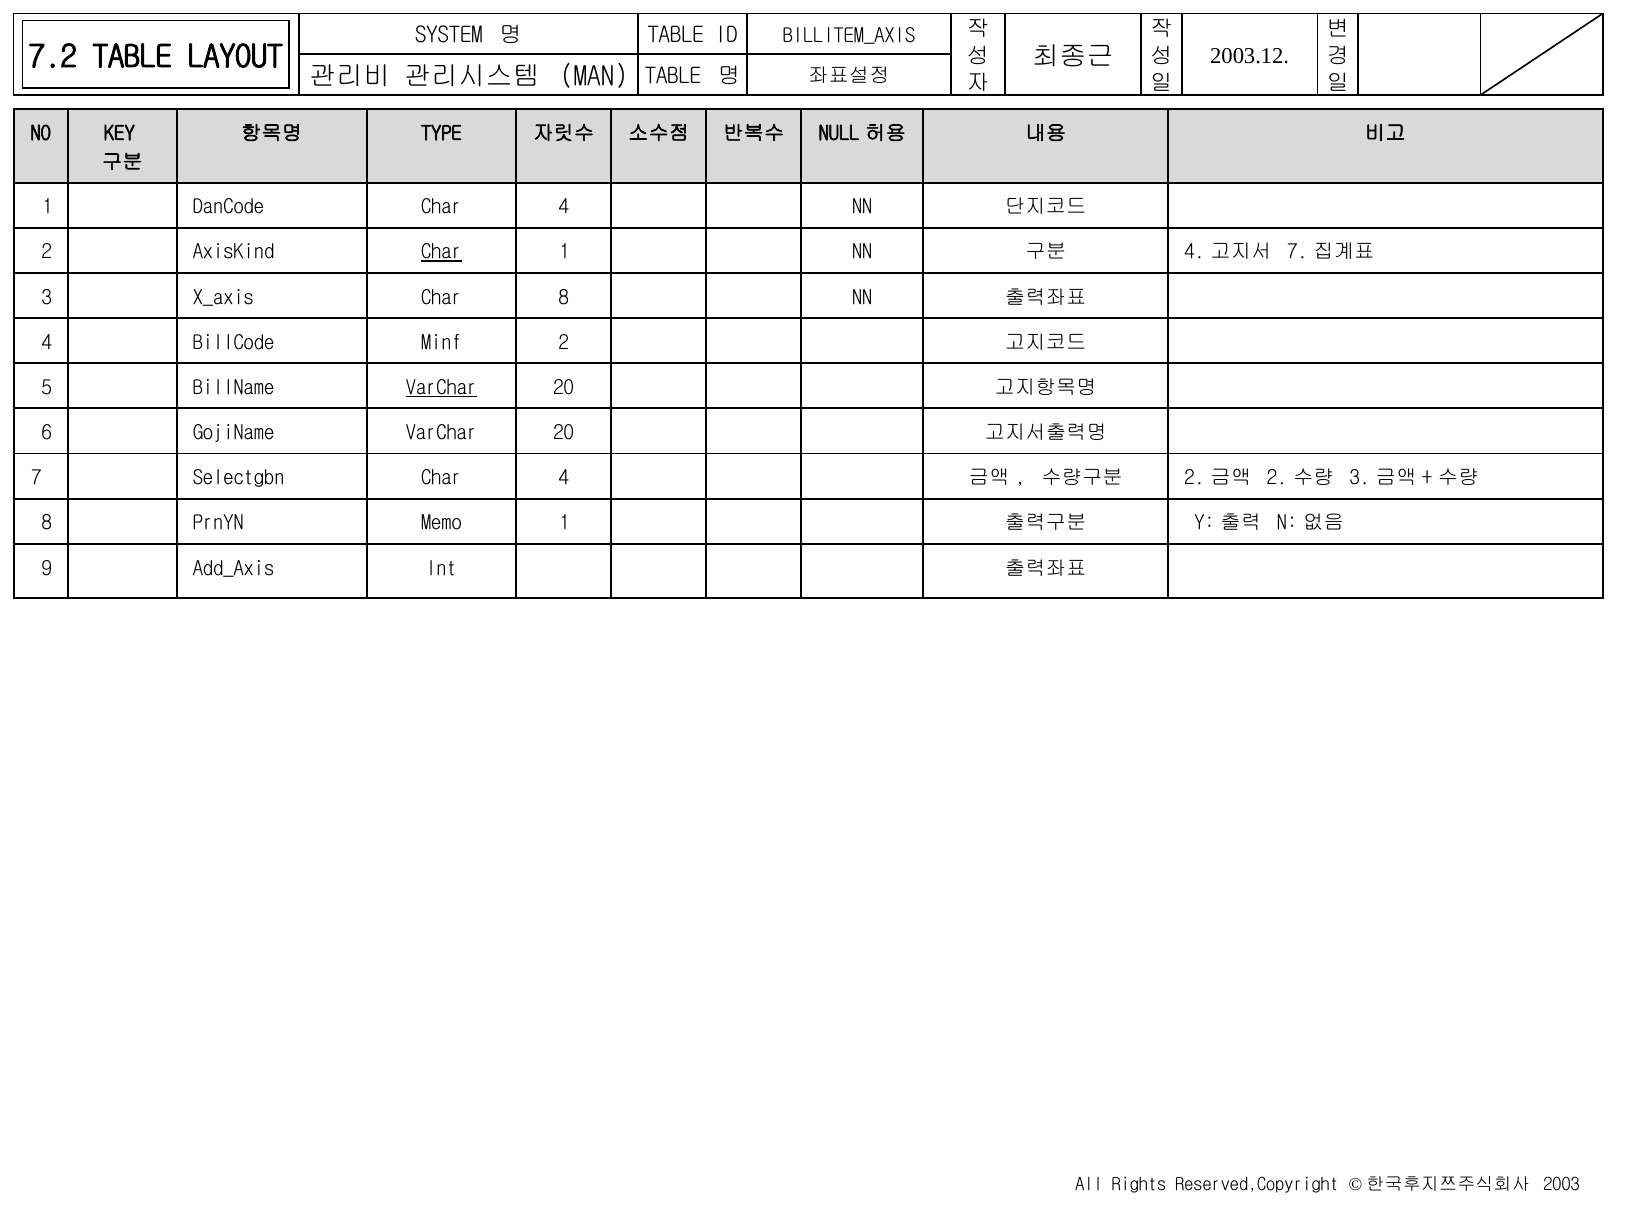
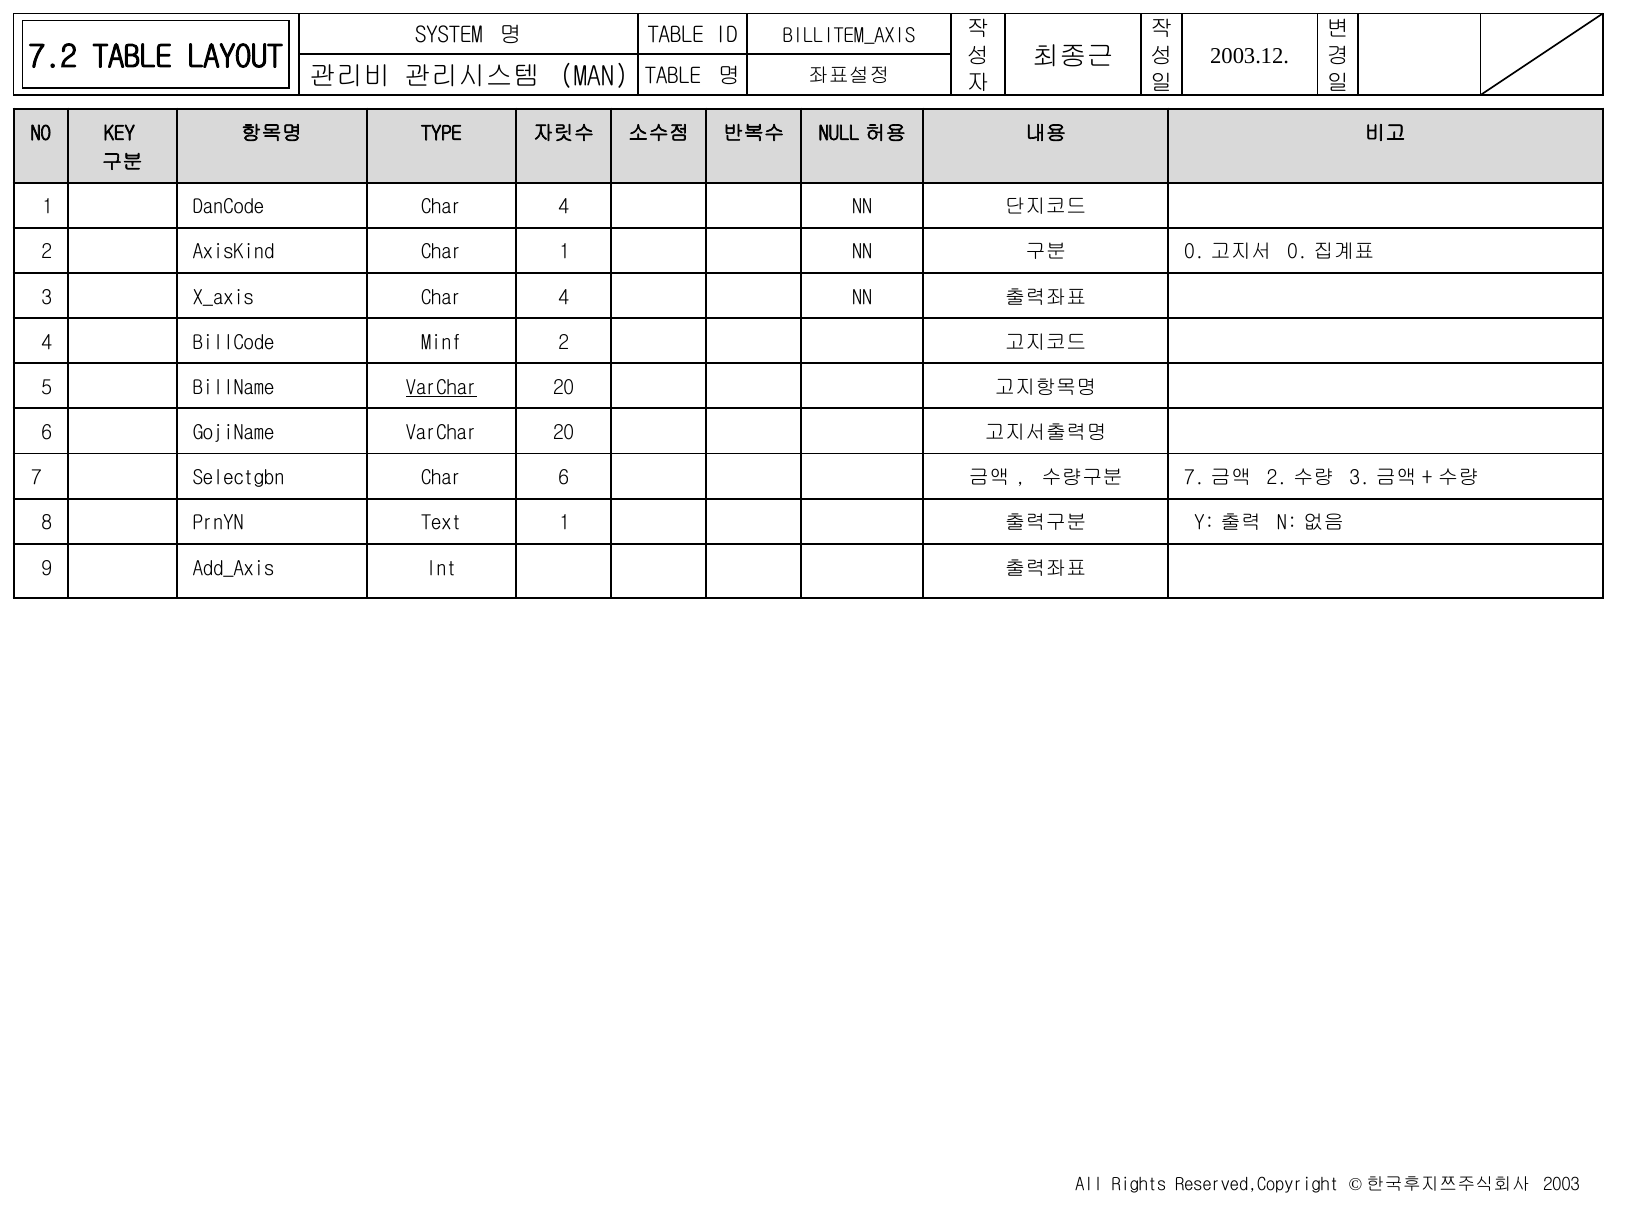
Char underline: present -> none (441, 252)
4: 4 -> 0 (1194, 252)
7: 7 -> 0 (1297, 252)
8: 8 -> 4 (564, 298)
Selectgbn Char 4: 4 -> 6 (564, 478)
2: 2 -> 7 (1194, 478)
Memo: Memo -> Text (441, 523)
